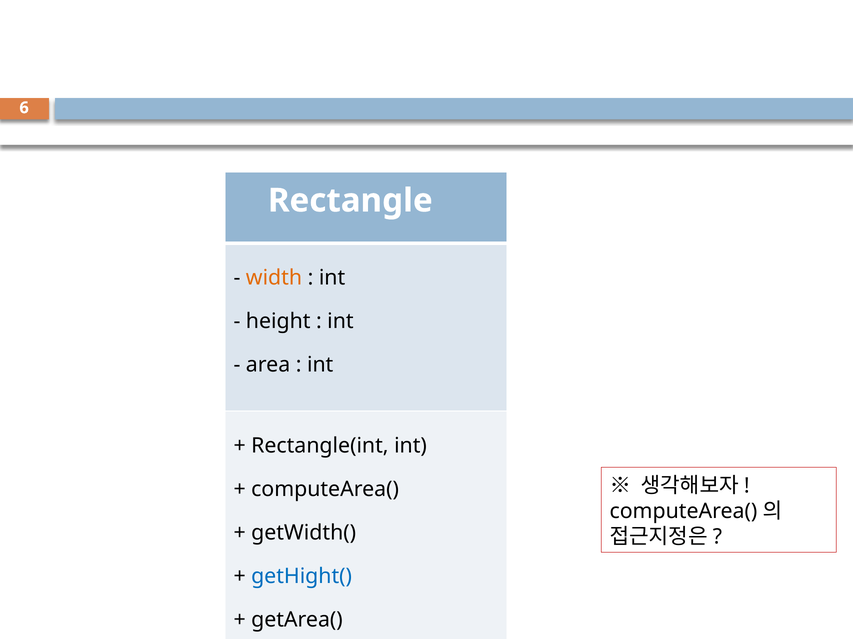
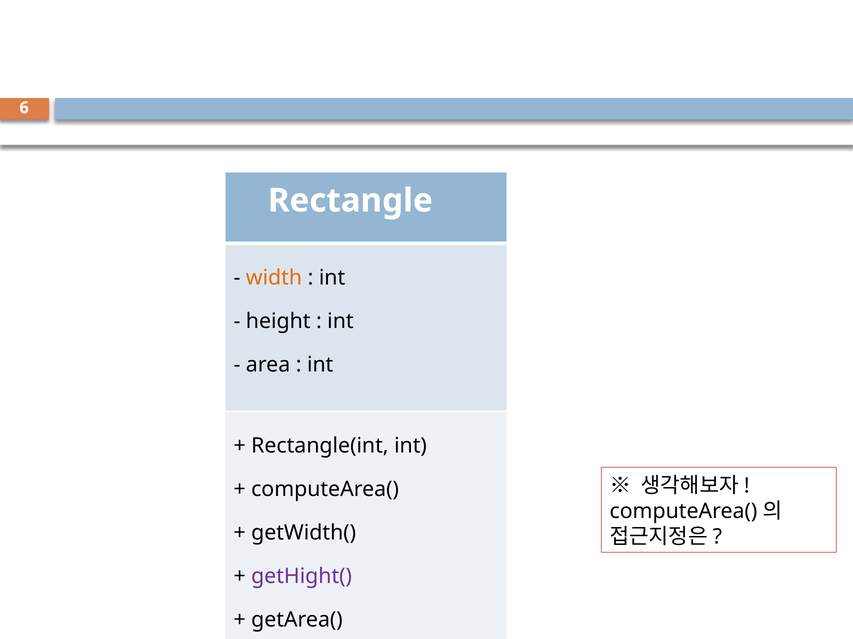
getHight( colour: blue -> purple (302, 577)
